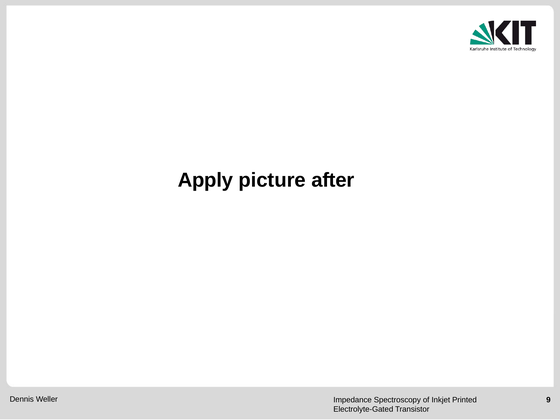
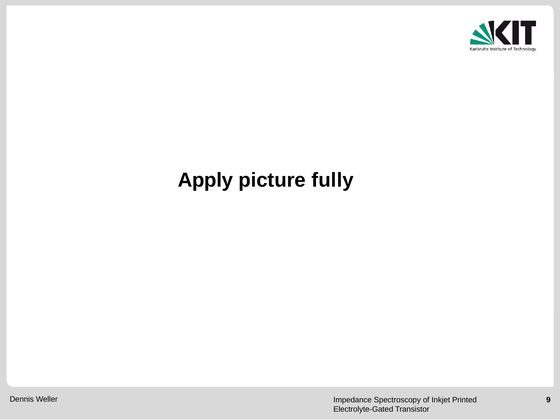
after: after -> fully (333, 180)
